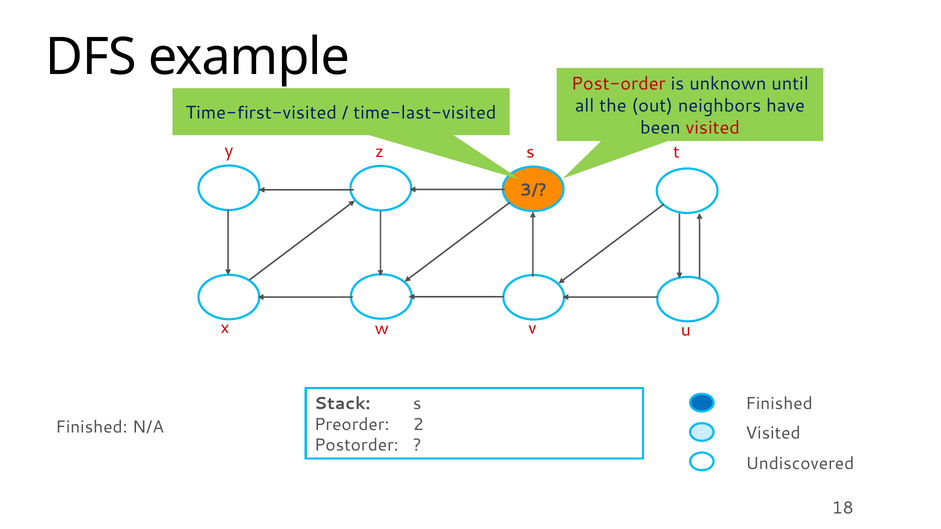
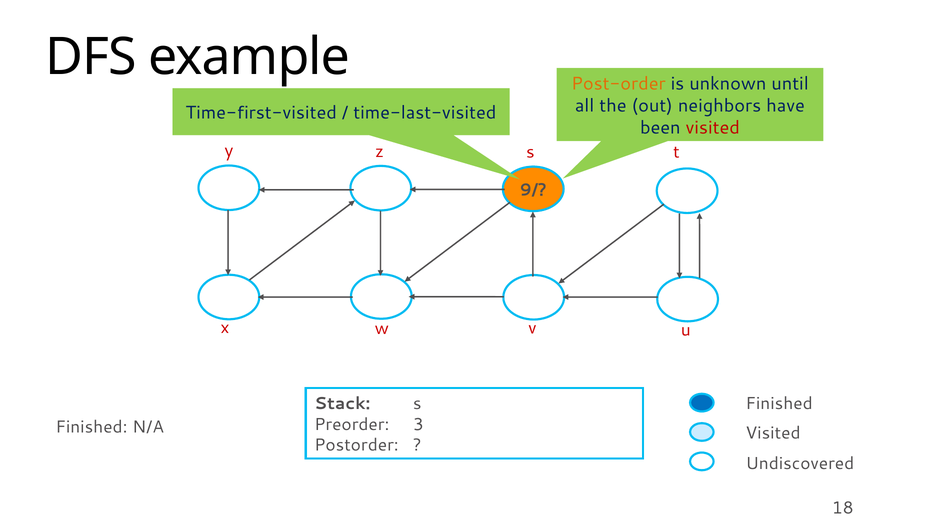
Post-order colour: red -> orange (618, 84)
3/: 3/ -> 9/ (533, 190)
2: 2 -> 3 (418, 425)
